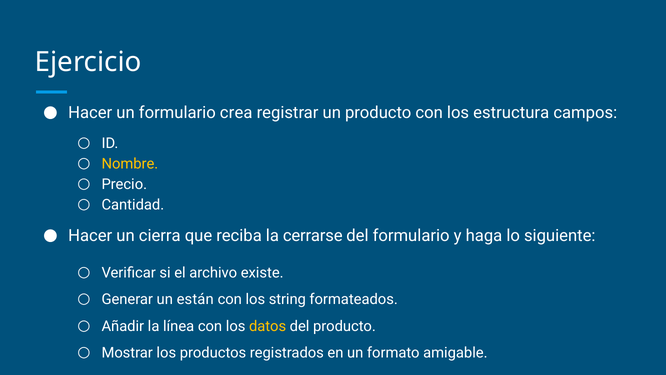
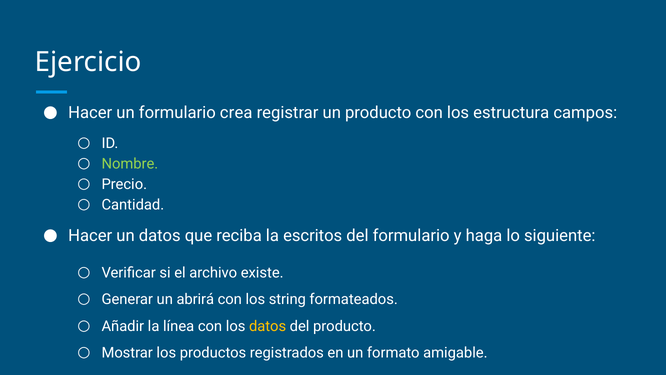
Nombre colour: yellow -> light green (130, 164)
un cierra: cierra -> datos (160, 236)
cerrarse: cerrarse -> escritos (313, 236)
están: están -> abrirá (195, 299)
